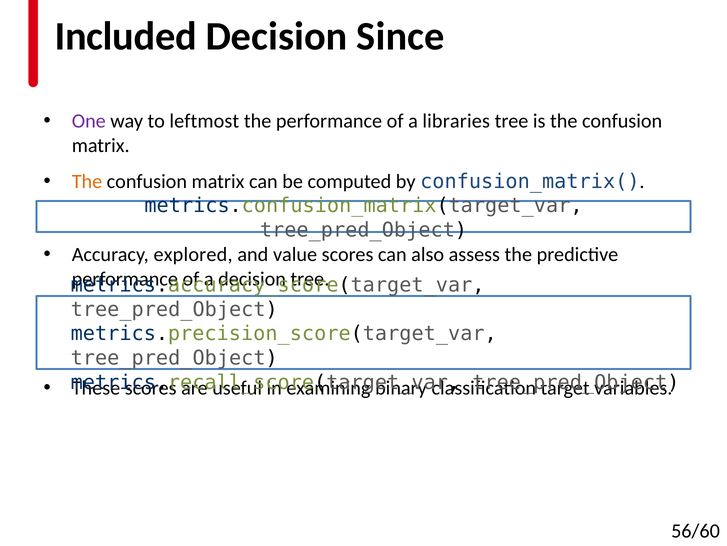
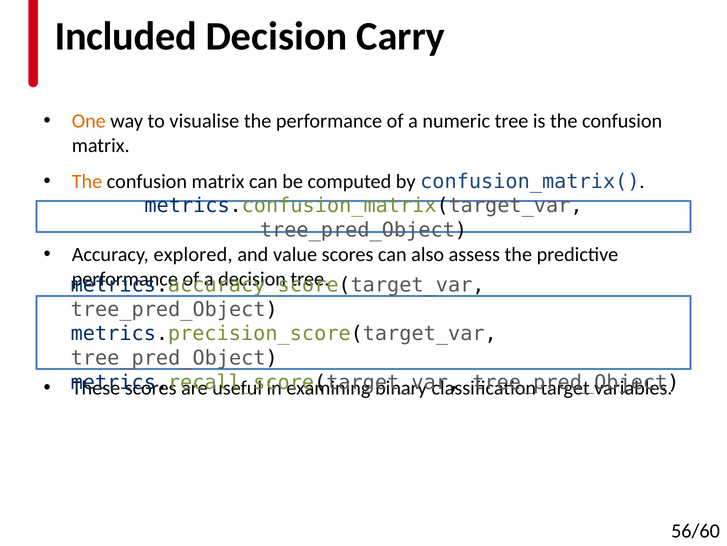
Since: Since -> Carry (401, 36)
One colour: purple -> orange (89, 121)
leftmost: leftmost -> visualise (204, 121)
libraries: libraries -> numeric (456, 121)
